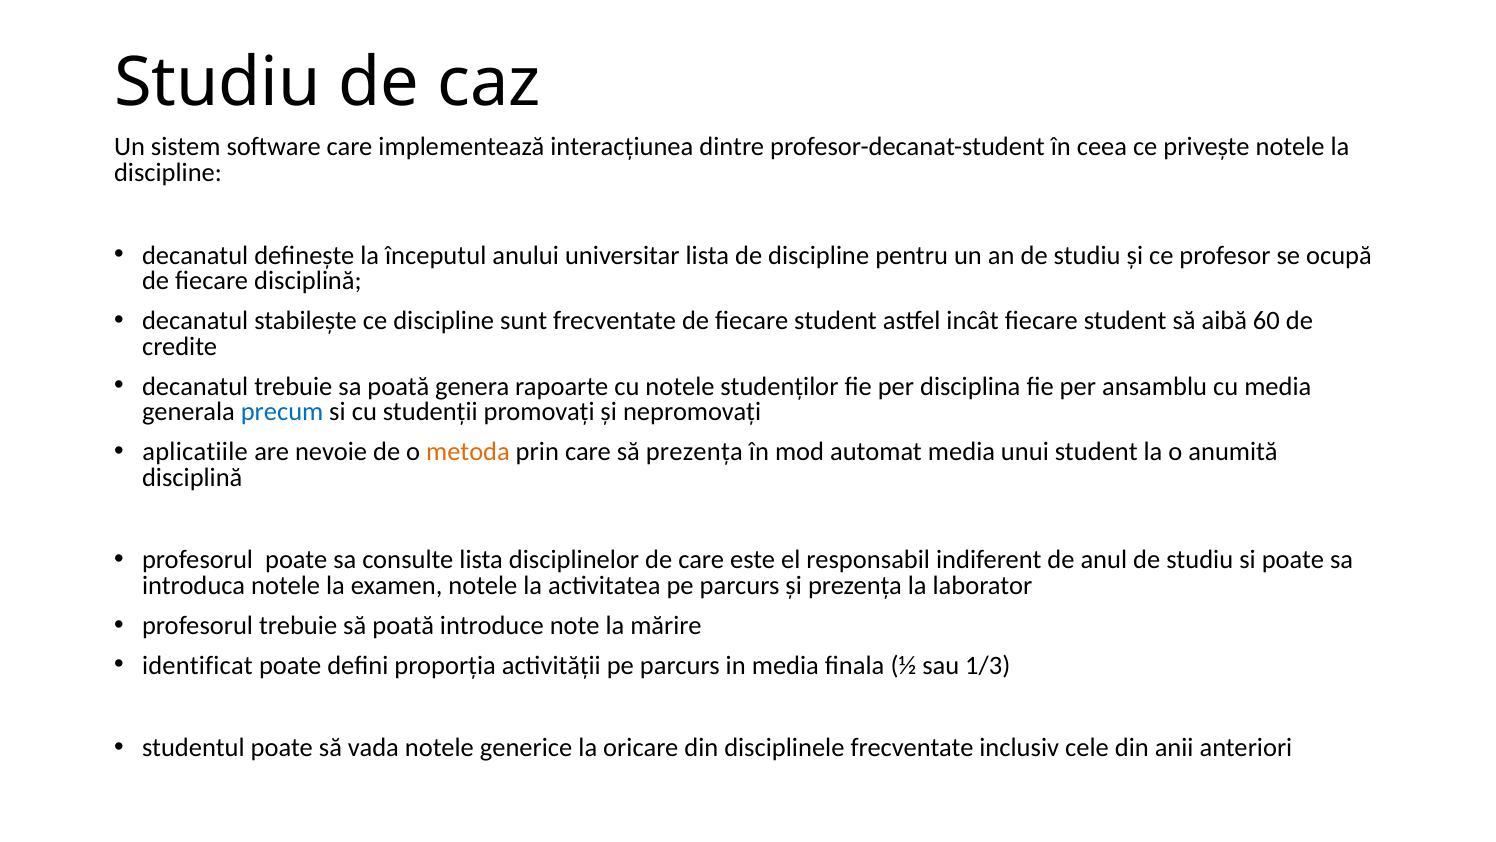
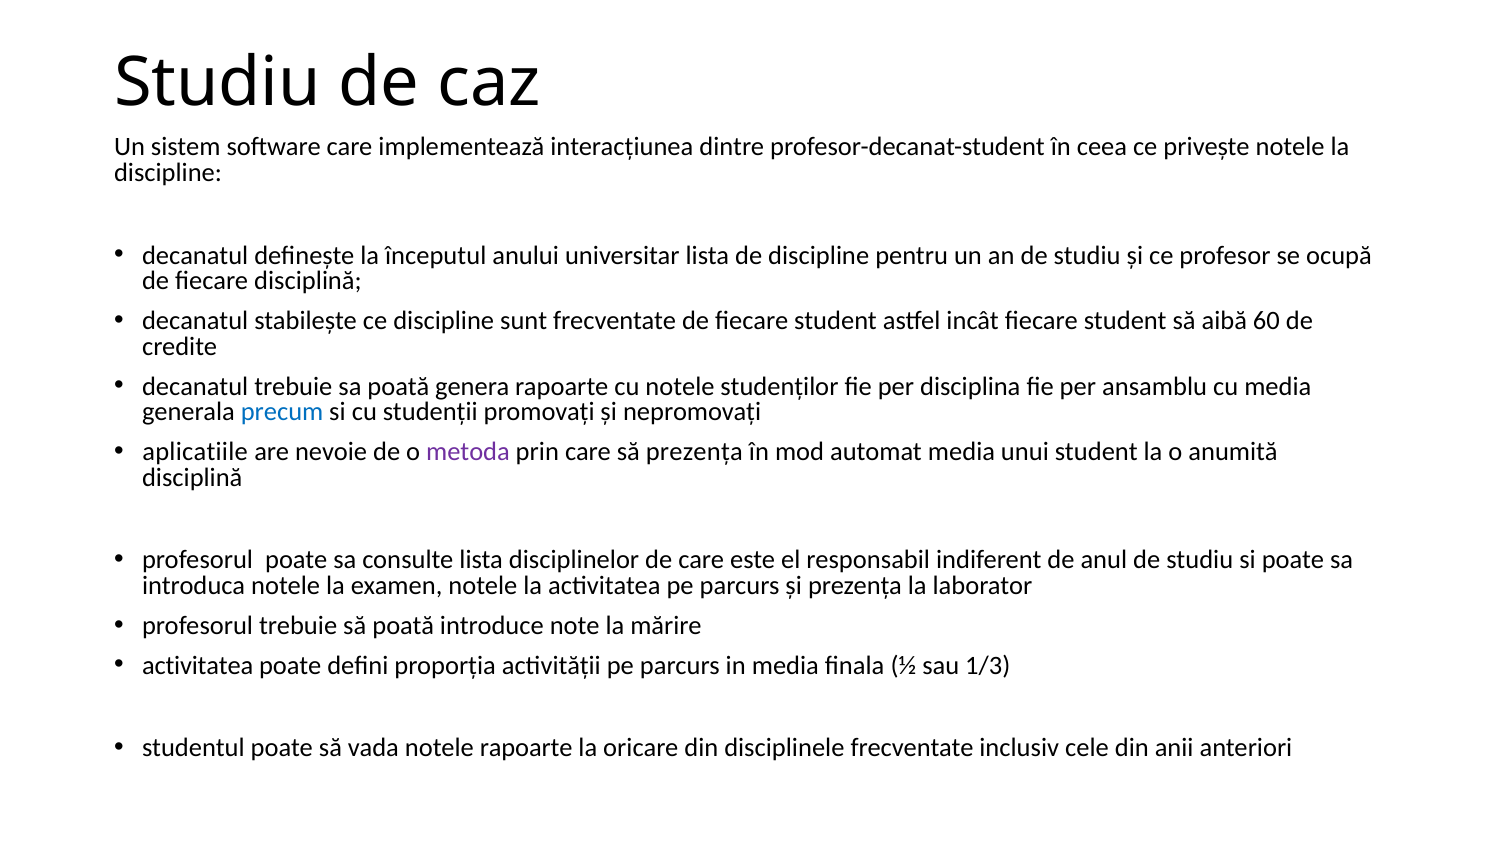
metoda colour: orange -> purple (468, 452)
identificat: identificat -> activitatea (198, 665)
notele generice: generice -> rapoarte (526, 747)
